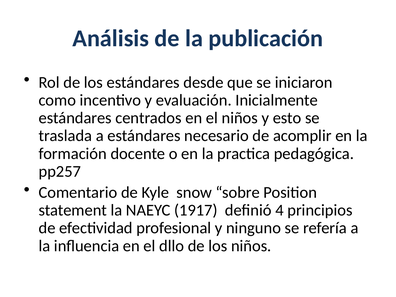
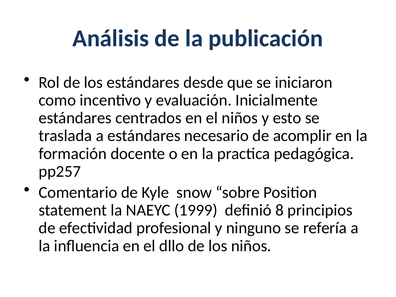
1917: 1917 -> 1999 (196, 210)
4: 4 -> 8 (279, 210)
